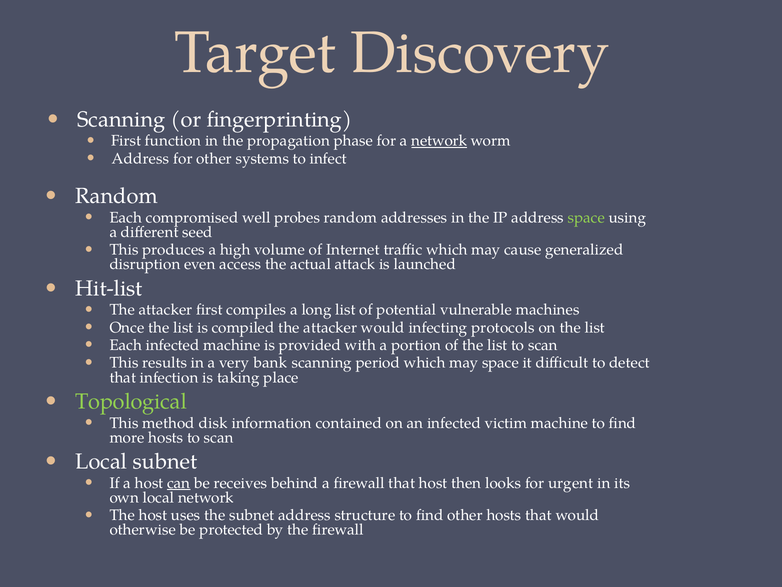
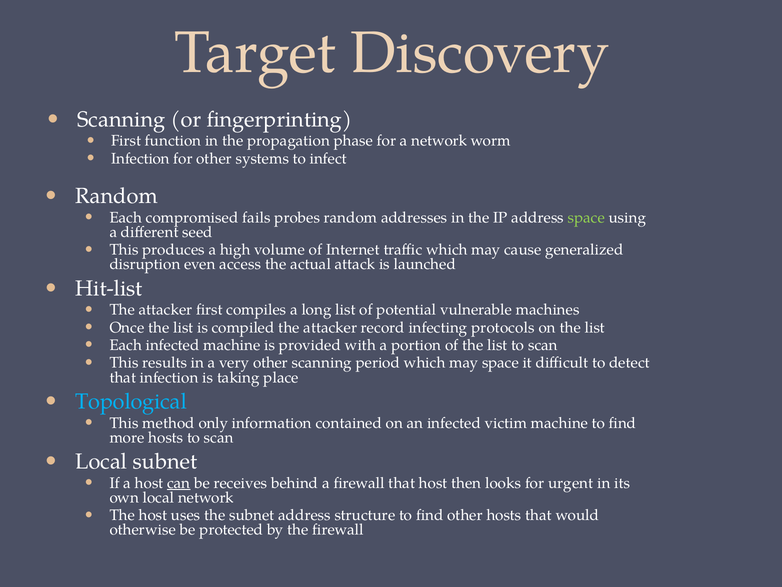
network underline: present -> none (439, 141)
Address: Address -> Infection (141, 158)
well: well -> fails (256, 217)
attacker would: would -> record (383, 327)
very bank: bank -> other (271, 363)
Topological colour: light green -> light blue (131, 401)
disk: disk -> only (213, 423)
